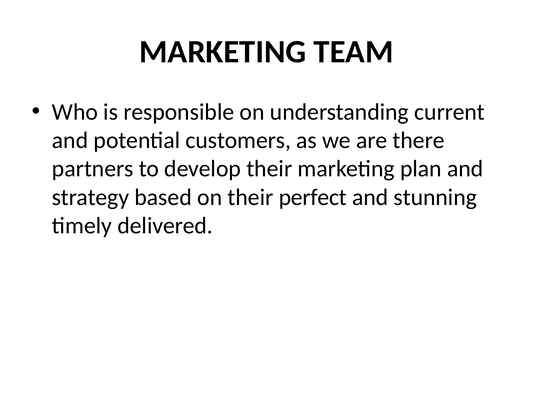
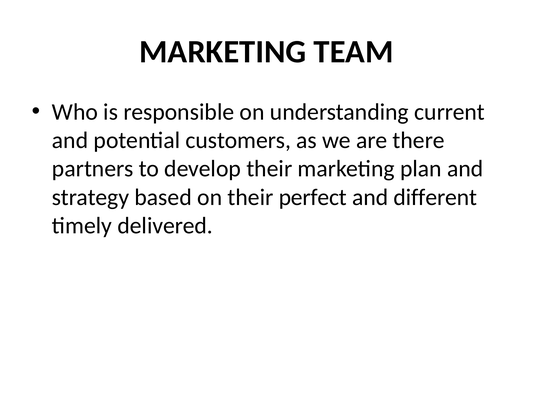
stunning: stunning -> different (435, 197)
